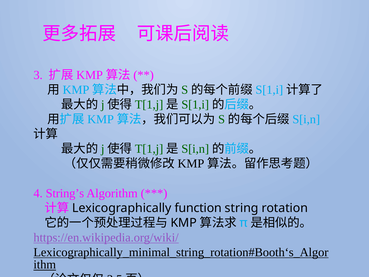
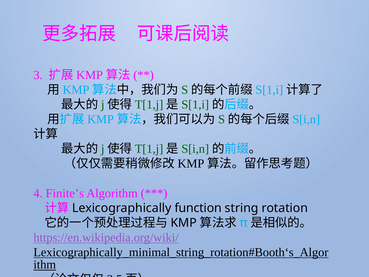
String’s: String’s -> Finite’s (65, 193)
